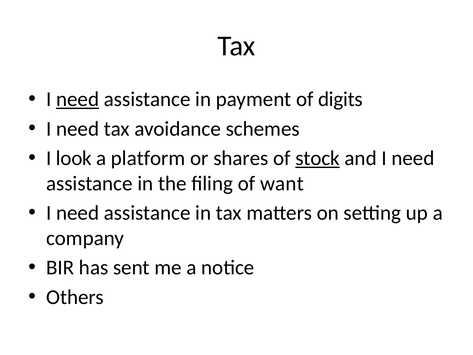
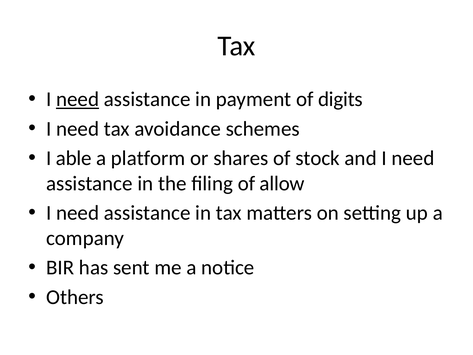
look: look -> able (74, 158)
stock underline: present -> none (318, 158)
want: want -> allow (282, 183)
